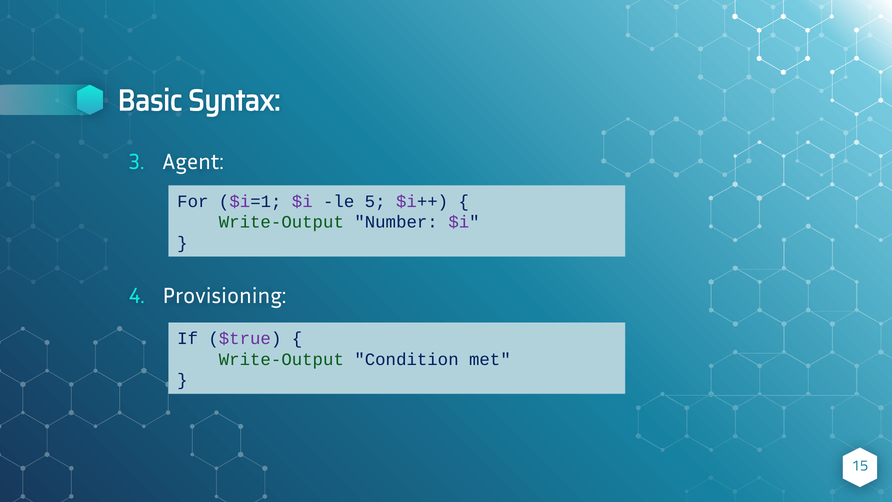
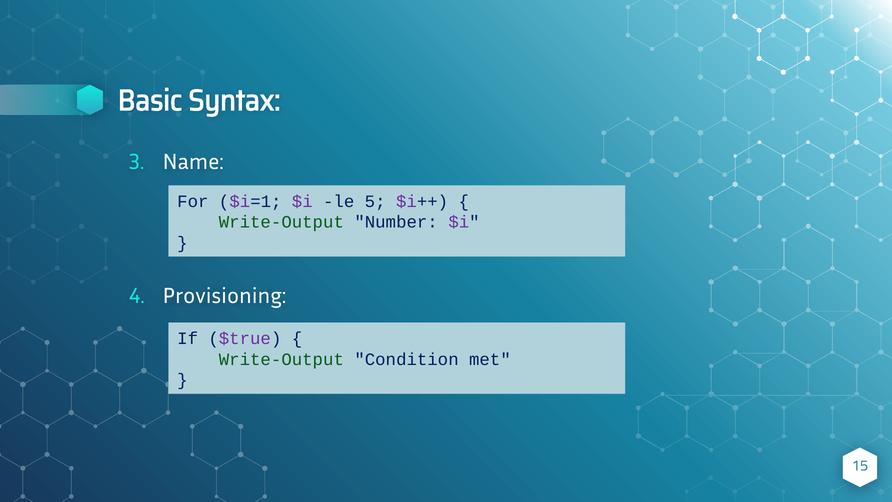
Agent: Agent -> Name (193, 162)
